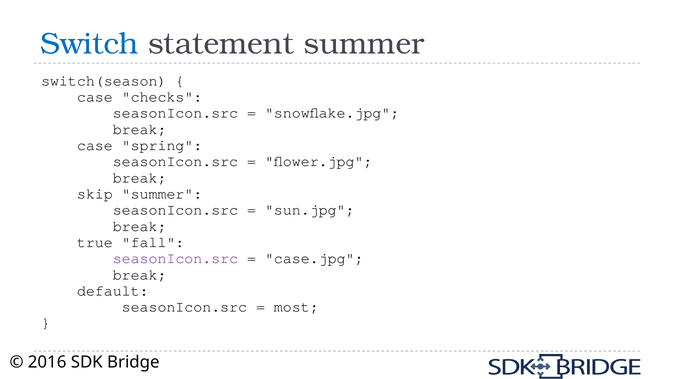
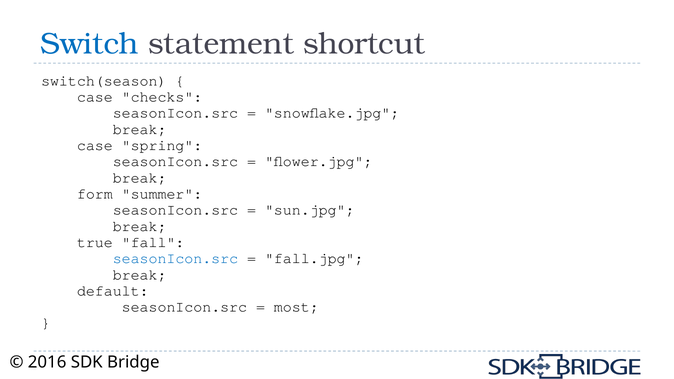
statement summer: summer -> shortcut (364, 44)
skip: skip -> form (95, 194)
seasonIcon.src colour: purple -> blue (175, 259)
case.jpg: case.jpg -> fall.jpg (314, 259)
